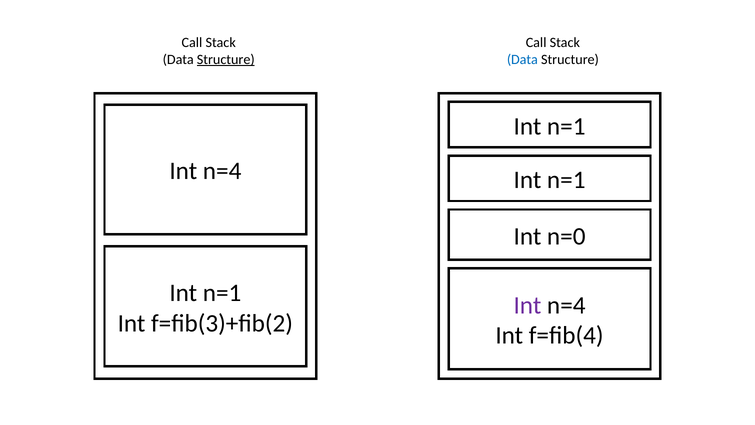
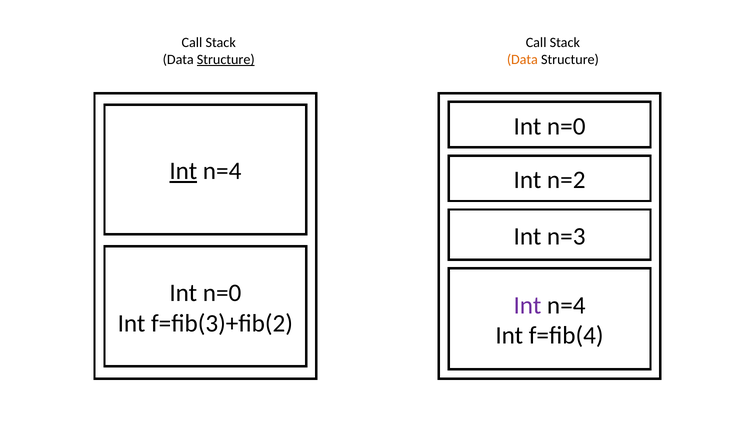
Data colour: blue -> orange (522, 59)
n=1: n=1 -> n=0 (566, 126)
Int underline: none -> present (183, 171)
n=1: n=1 -> n=2 (566, 180)
n=0: n=0 -> n=3 (566, 236)
n=1: n=1 -> n=0 (222, 293)
